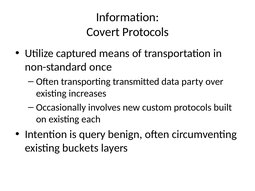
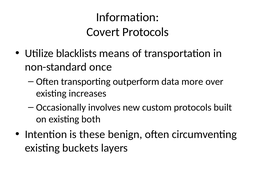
captured: captured -> blacklists (76, 54)
transmitted: transmitted -> outperform (136, 82)
party: party -> more (192, 82)
each: each -> both (91, 119)
query: query -> these (92, 134)
